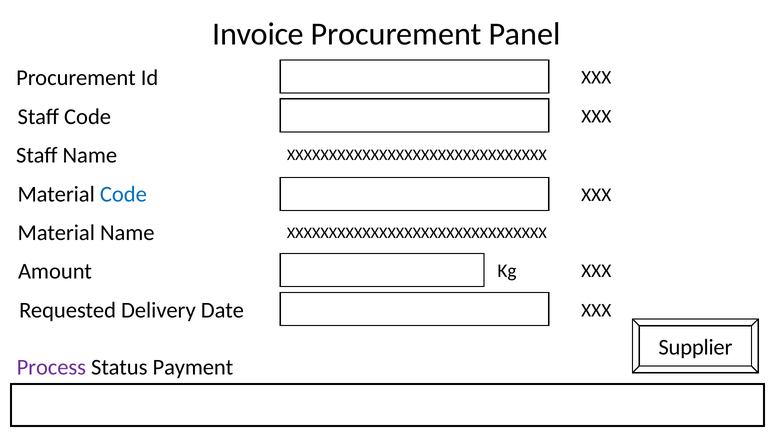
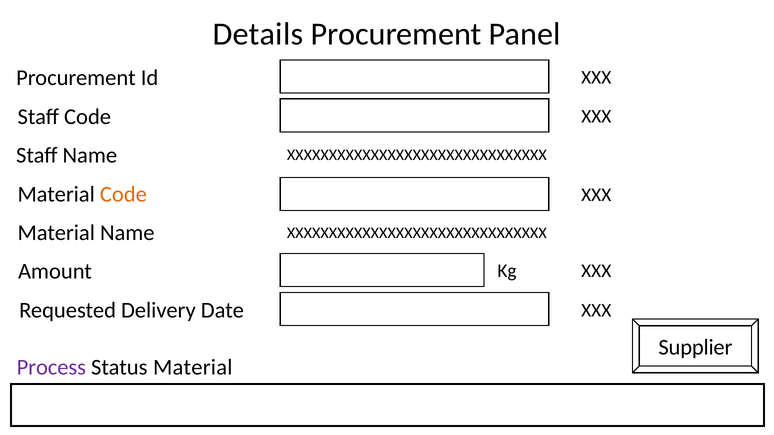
Invoice: Invoice -> Details (258, 34)
Code colour: blue -> orange (123, 194)
Status Payment: Payment -> Material (193, 368)
